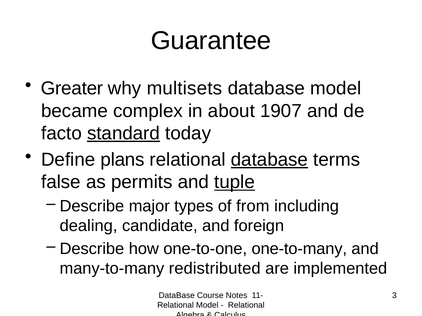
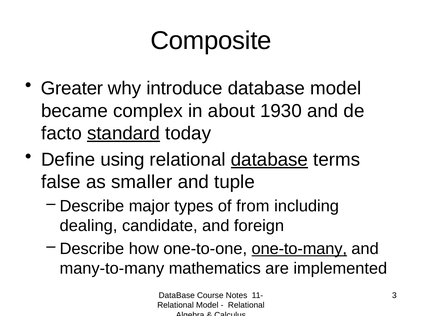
Guarantee: Guarantee -> Composite (211, 41)
multisets: multisets -> introduce (185, 89)
1907: 1907 -> 1930 (281, 111)
plans: plans -> using (123, 160)
permits: permits -> smaller (142, 182)
tuple underline: present -> none (235, 182)
one-to-many underline: none -> present (299, 249)
redistributed: redistributed -> mathematics (215, 269)
